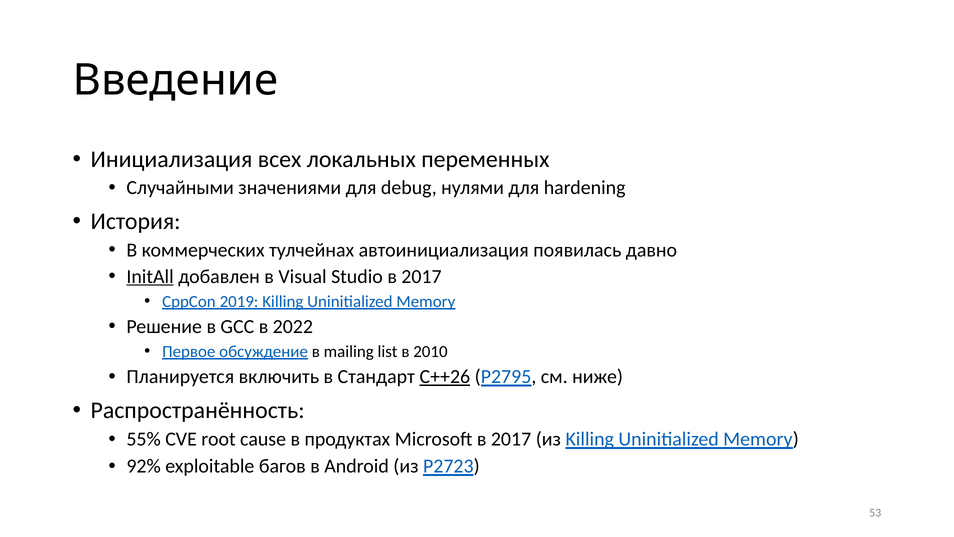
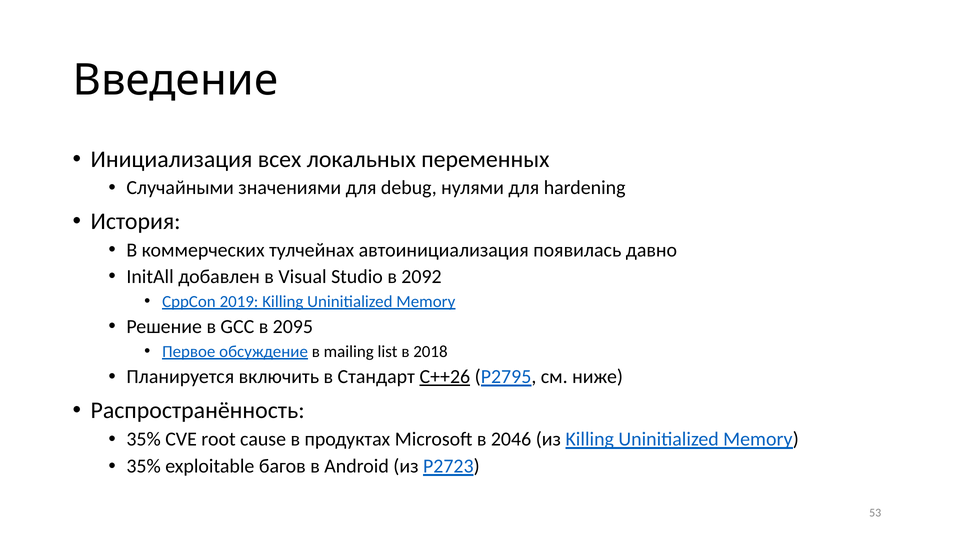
InitAll underline: present -> none (150, 276)
Studio в 2017: 2017 -> 2092 (422, 276)
2022: 2022 -> 2095 (293, 326)
2010: 2010 -> 2018 (430, 351)
55%: 55% -> 35% (144, 439)
Microsoft в 2017: 2017 -> 2046 (511, 439)
92%: 92% -> 35% (144, 466)
